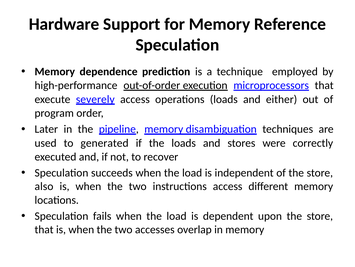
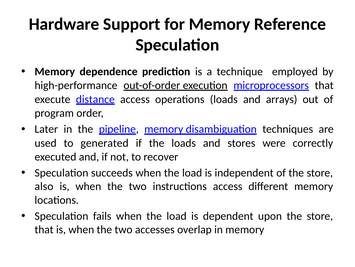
severely: severely -> distance (95, 99)
either: either -> arrays (282, 99)
